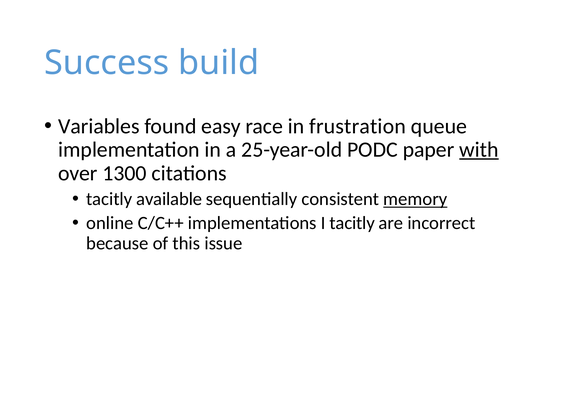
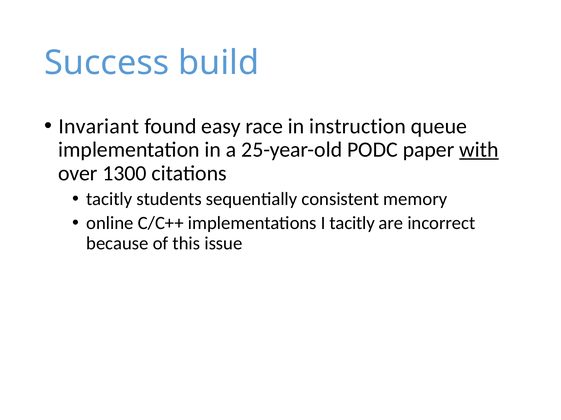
Variables: Variables -> Invariant (99, 126)
frustration: frustration -> instruction (358, 126)
available: available -> students (169, 199)
memory underline: present -> none (415, 199)
